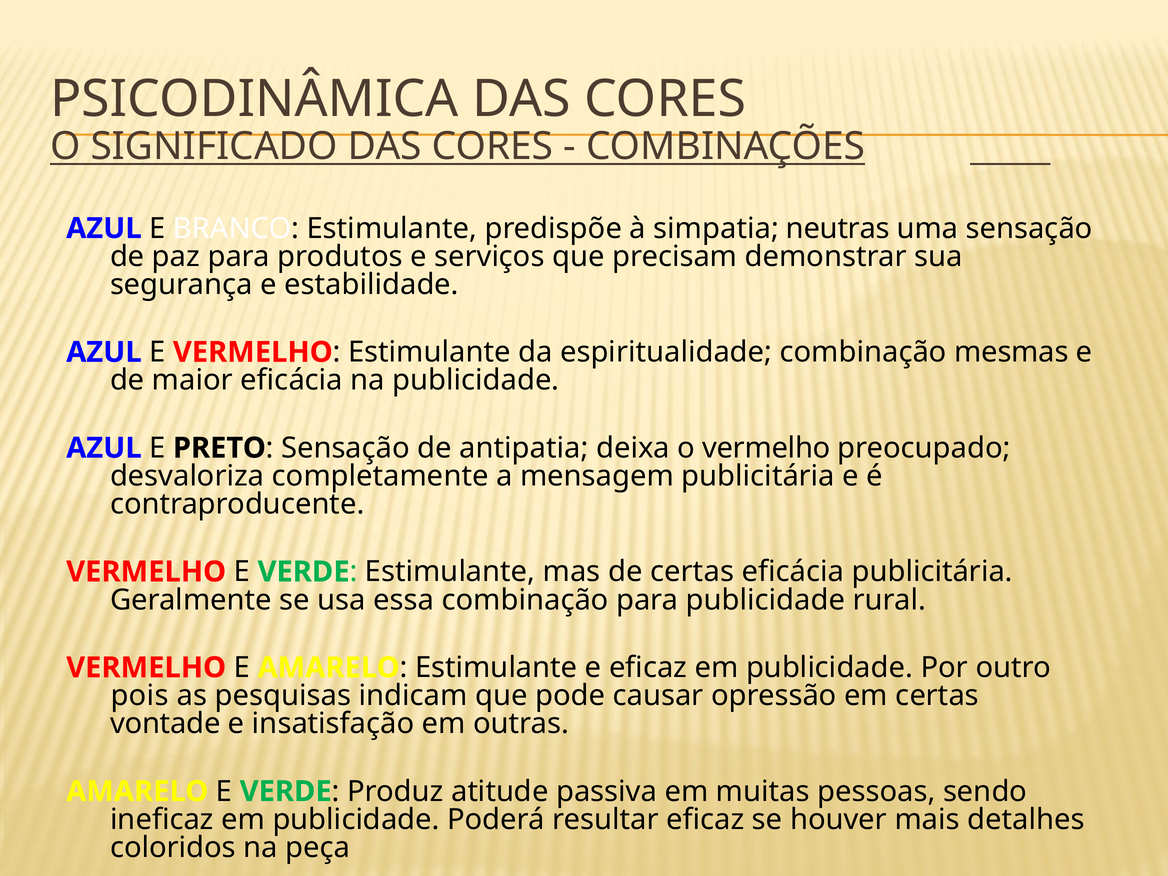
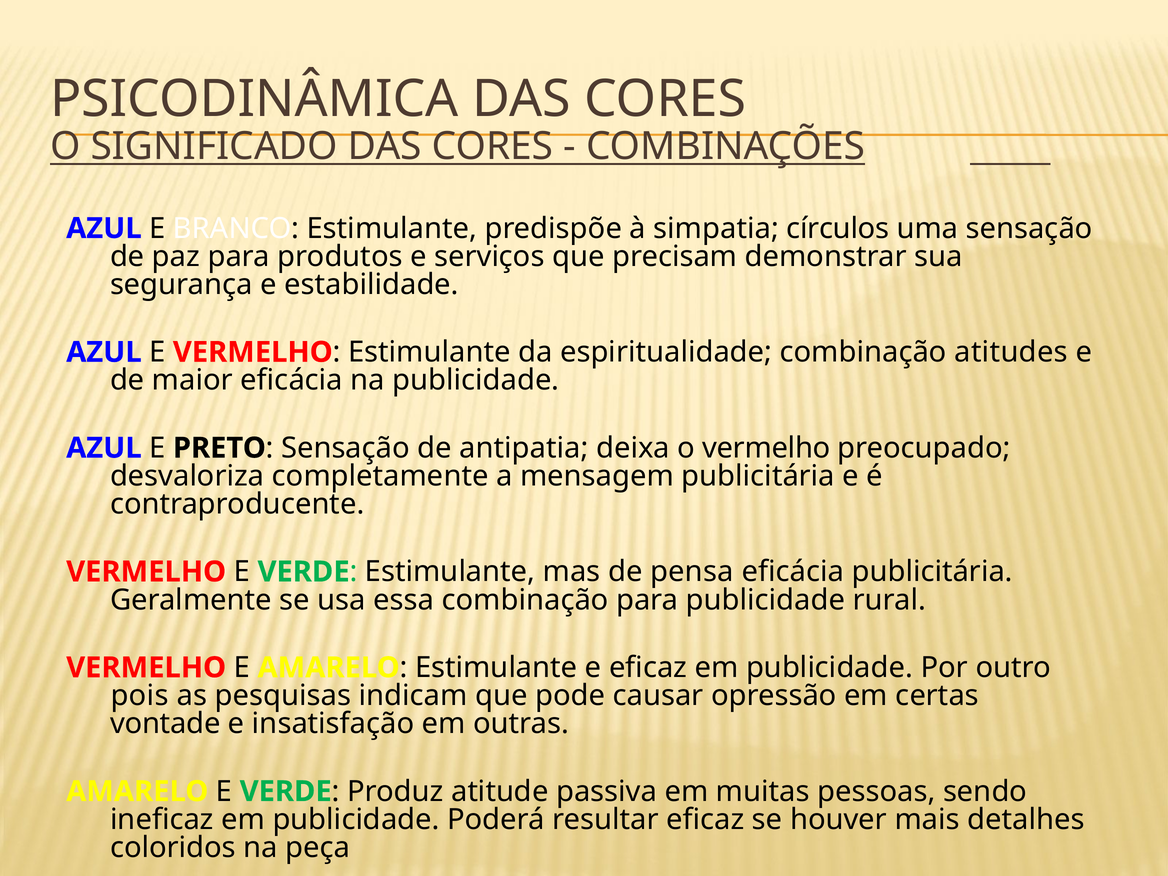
neutras: neutras -> círculos (838, 228)
mesmas: mesmas -> atitudes (1011, 352)
de certas: certas -> pensa (692, 572)
